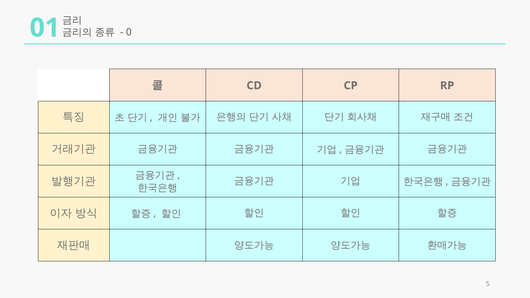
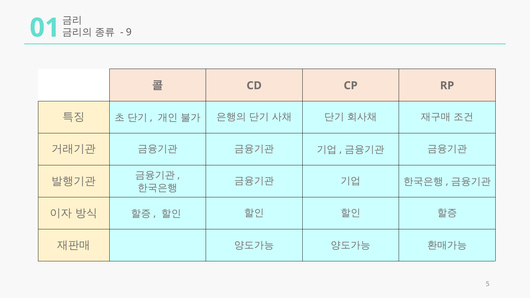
0: 0 -> 9 (129, 32)
